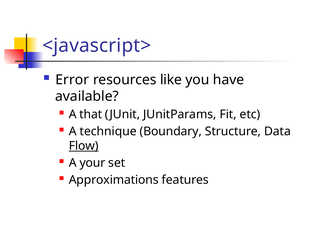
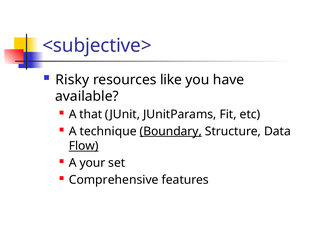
<javascript>: <javascript> -> <subjective> (97, 46)
Error: Error -> Risky (72, 80)
Boundary underline: none -> present (171, 131)
Approximations: Approximations -> Comprehensive (114, 180)
